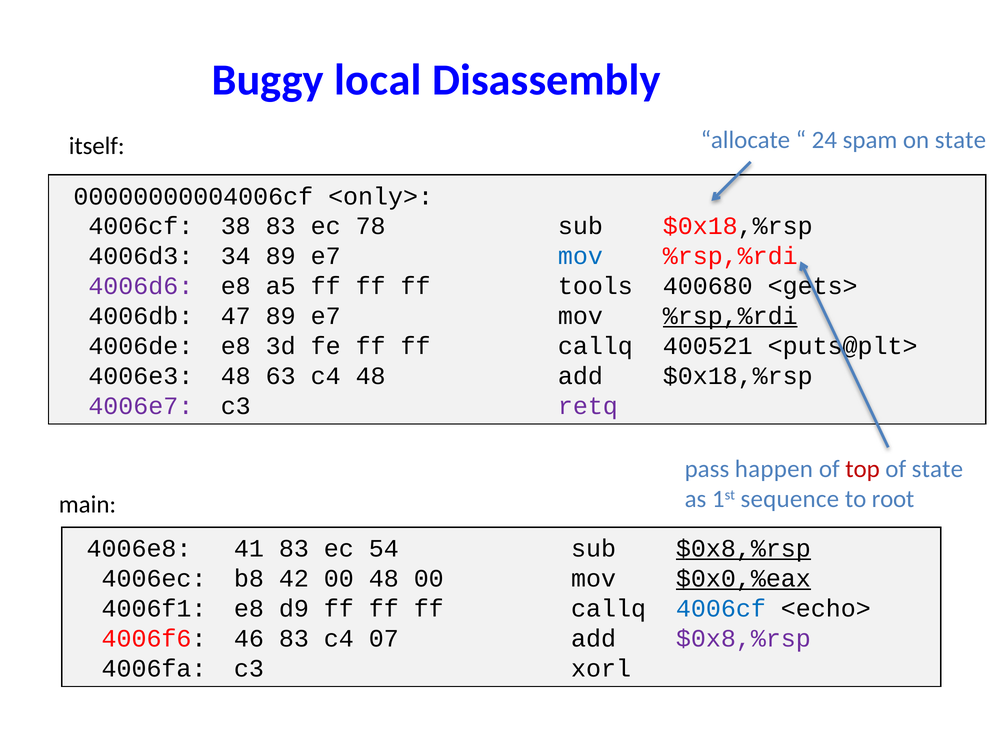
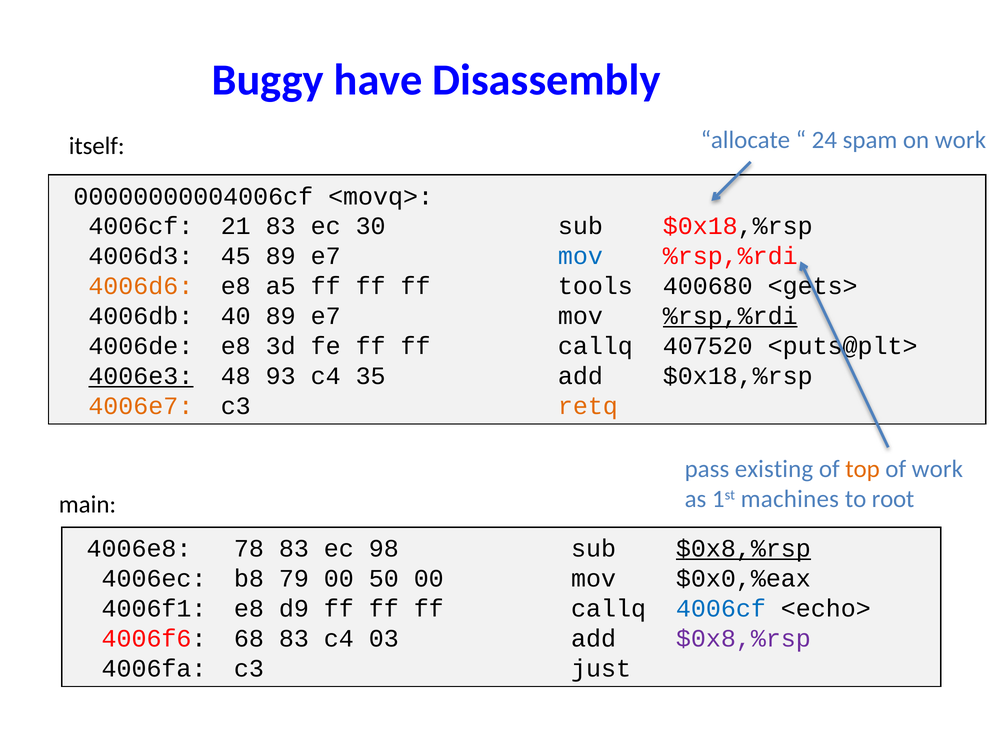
local: local -> have (378, 80)
on state: state -> work (960, 140)
<only>: <only> -> <movq> (381, 196)
38: 38 -> 21 (236, 226)
78: 78 -> 30 (371, 226)
34: 34 -> 45 (236, 256)
4006d6 colour: purple -> orange (141, 286)
47: 47 -> 40 (236, 316)
400521: 400521 -> 407520 (708, 346)
4006e3 underline: none -> present (141, 376)
63: 63 -> 93 (281, 376)
c4 48: 48 -> 35 (371, 376)
4006e7 colour: purple -> orange (141, 406)
retq colour: purple -> orange (588, 406)
happen: happen -> existing (774, 469)
top colour: red -> orange (863, 469)
of state: state -> work (937, 469)
sequence: sequence -> machines (790, 499)
41: 41 -> 78 (249, 549)
54: 54 -> 98 (384, 549)
42: 42 -> 79 (294, 579)
00 48: 48 -> 50 (384, 579)
$0x0,%eax underline: present -> none (743, 579)
46: 46 -> 68 (249, 639)
07: 07 -> 03 (384, 639)
xorl: xorl -> just (601, 669)
